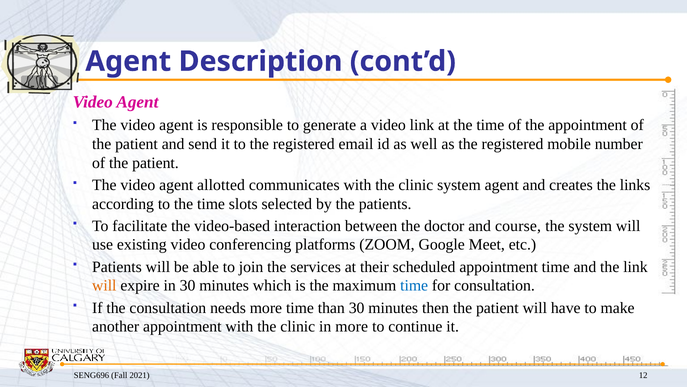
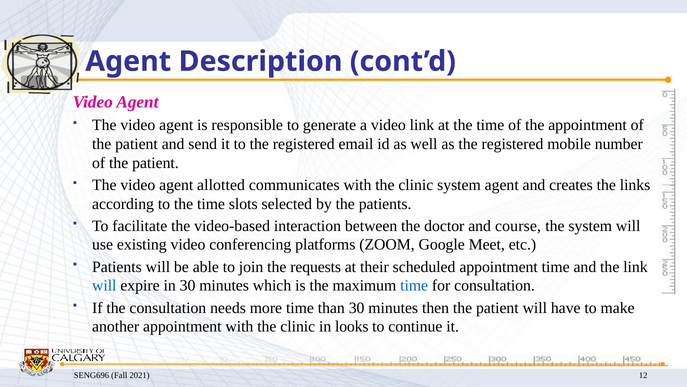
services: services -> requests (316, 266)
will colour: orange -> blue (104, 285)
in more: more -> looks (352, 326)
